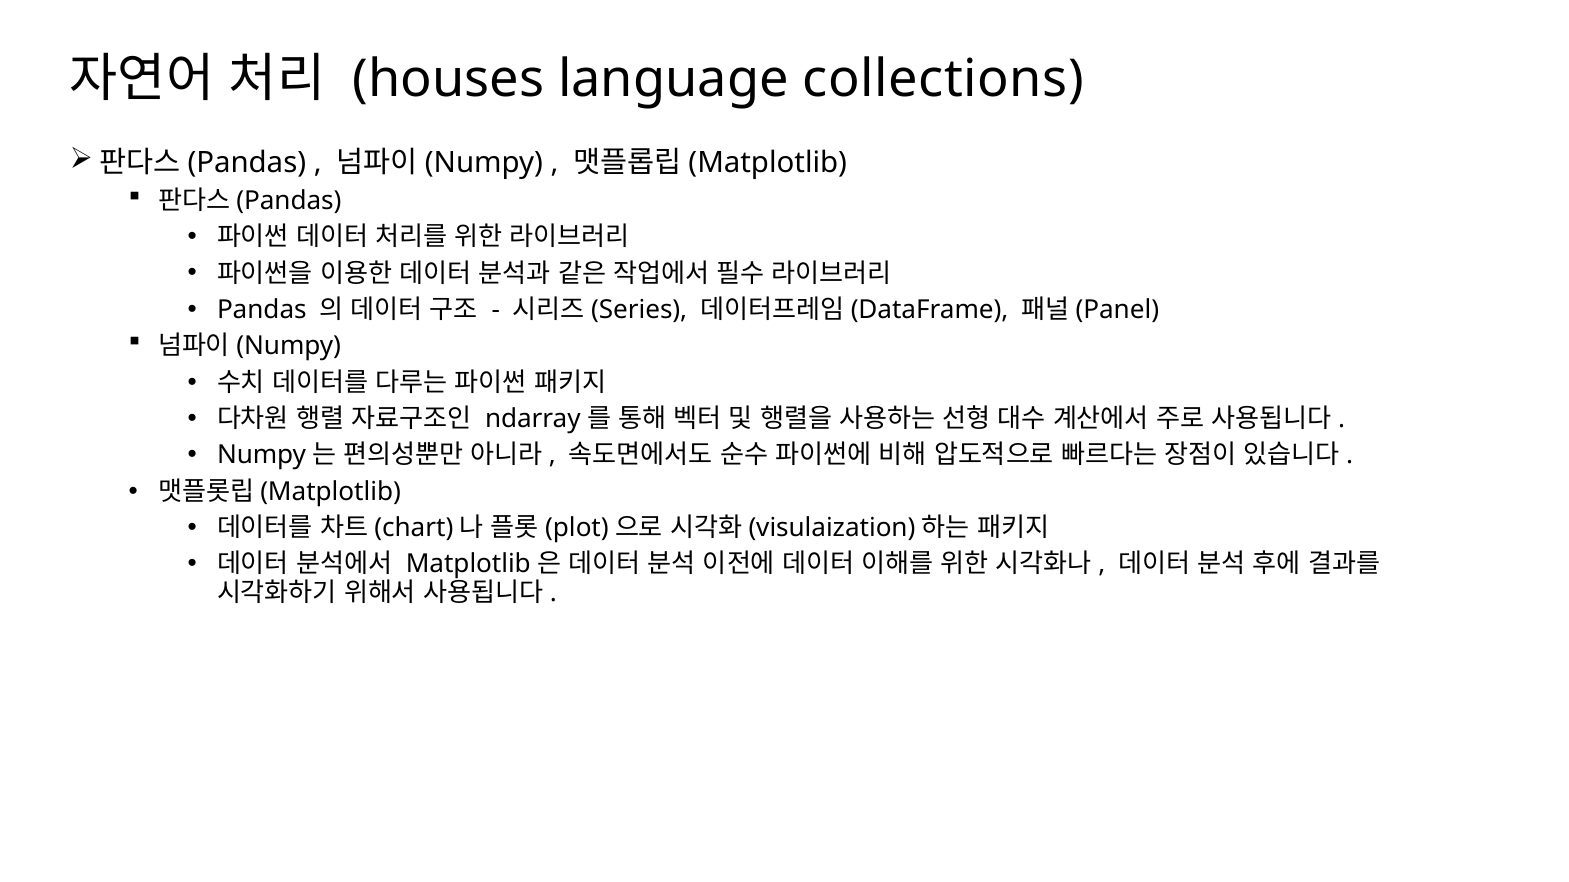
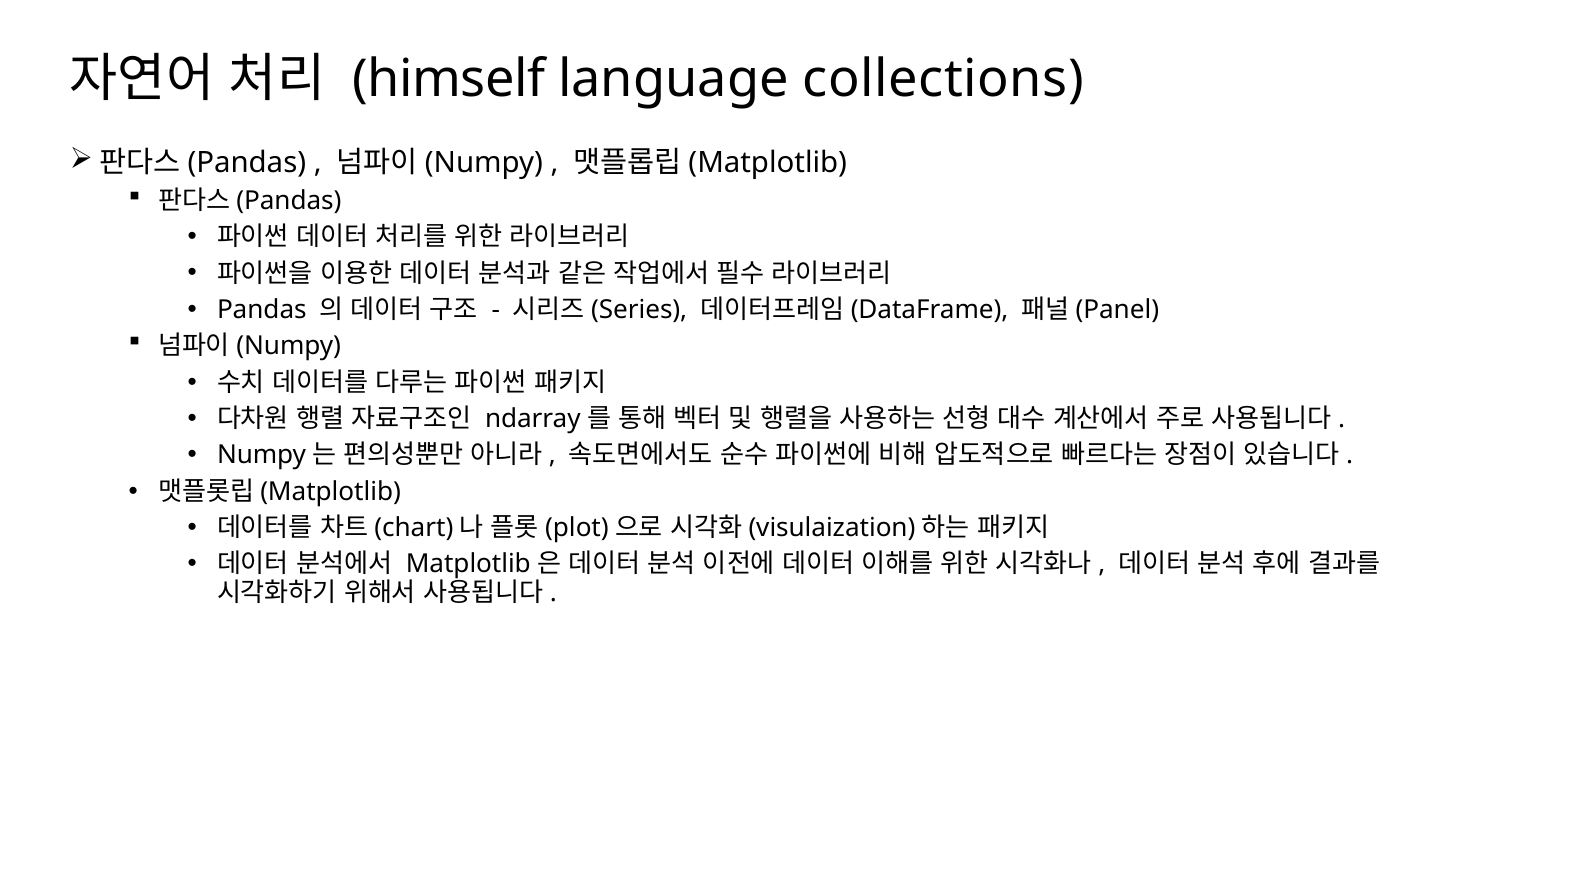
houses: houses -> himself (449, 79)
